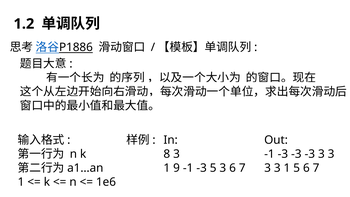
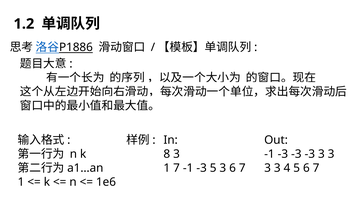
1 9: 9 -> 7 (177, 168)
3 3 1: 1 -> 4 (287, 168)
